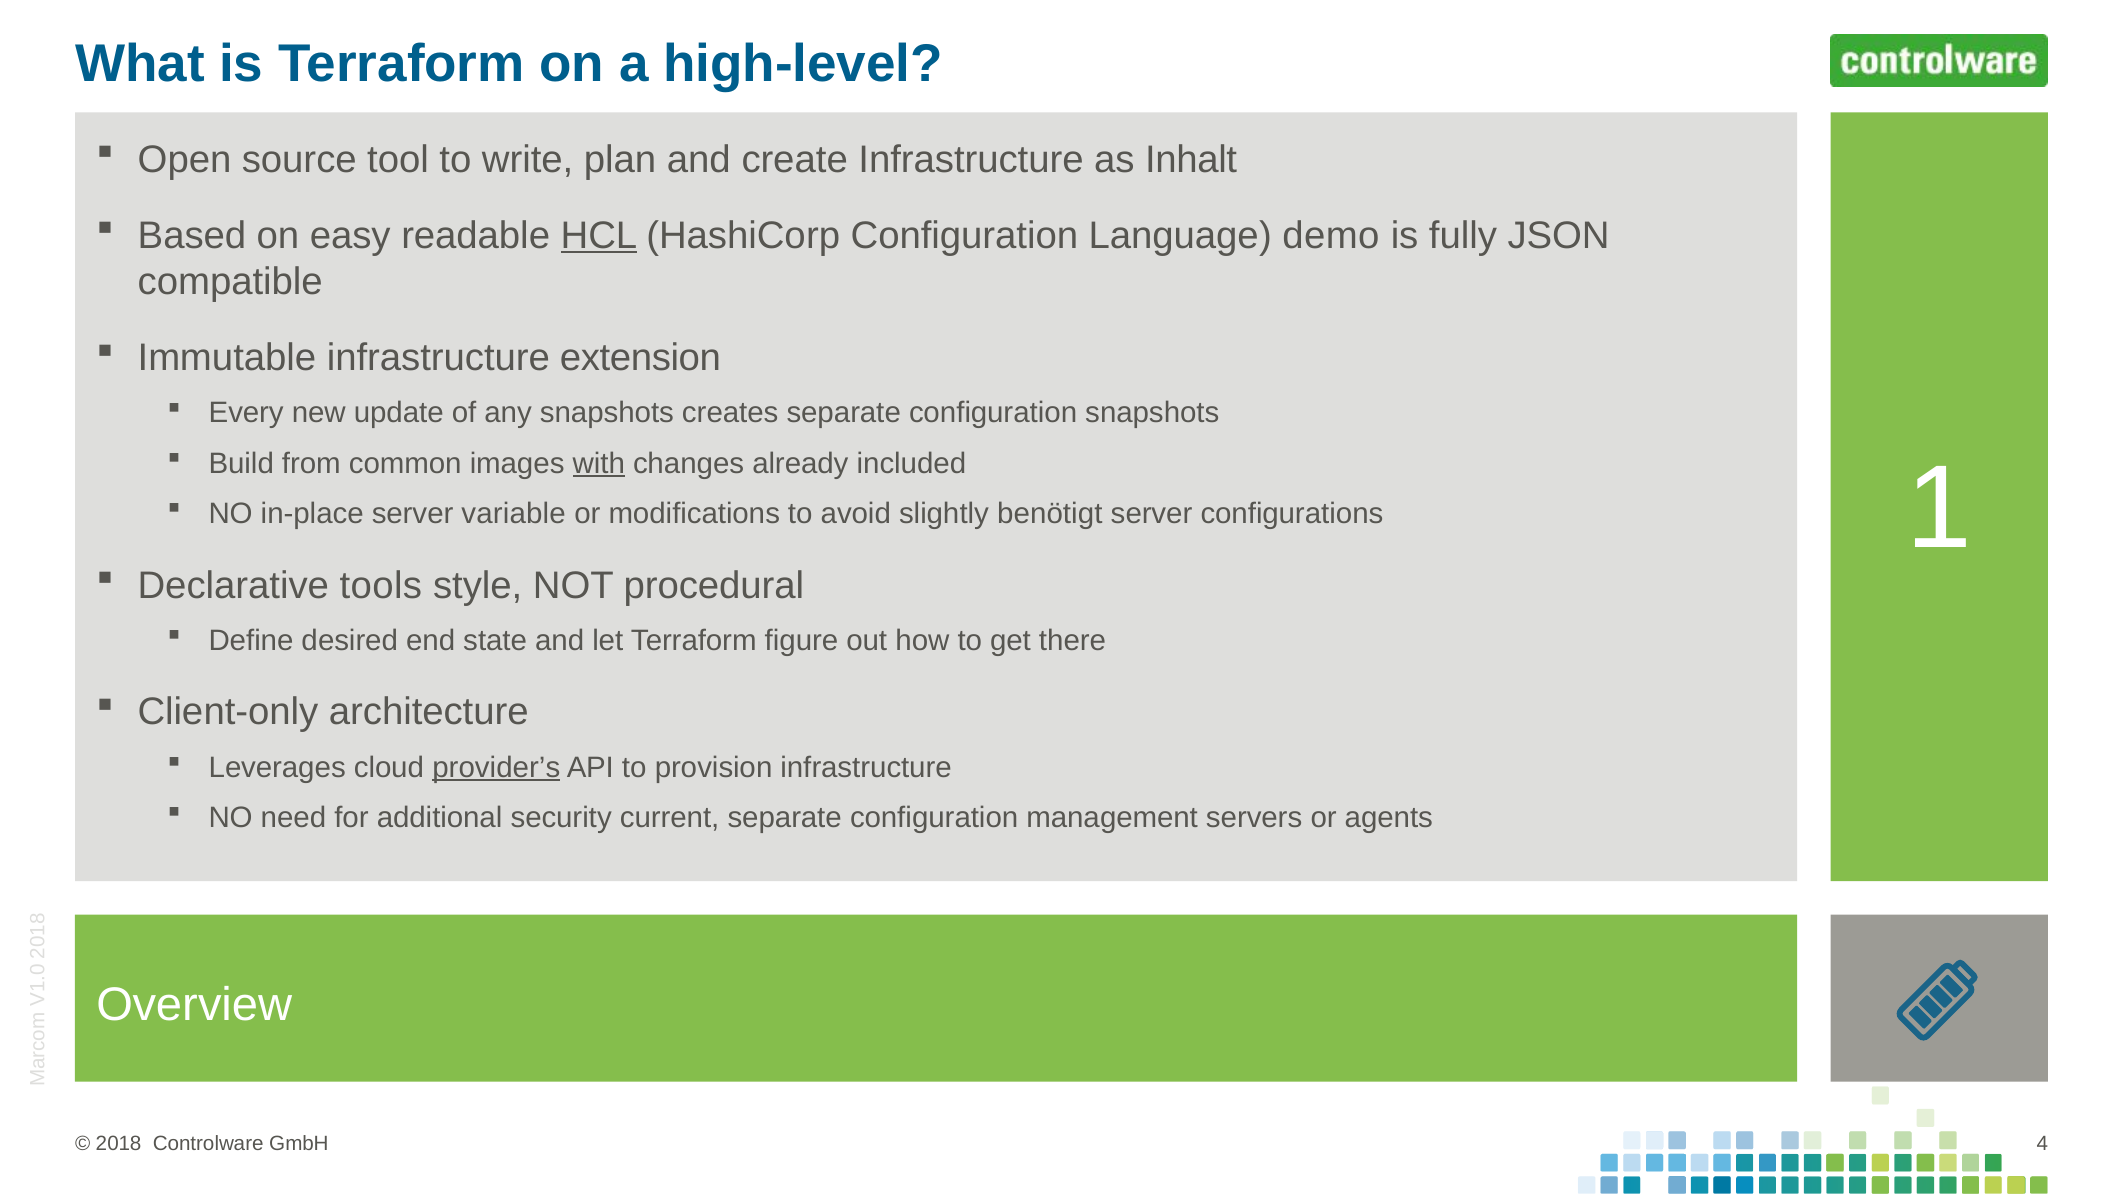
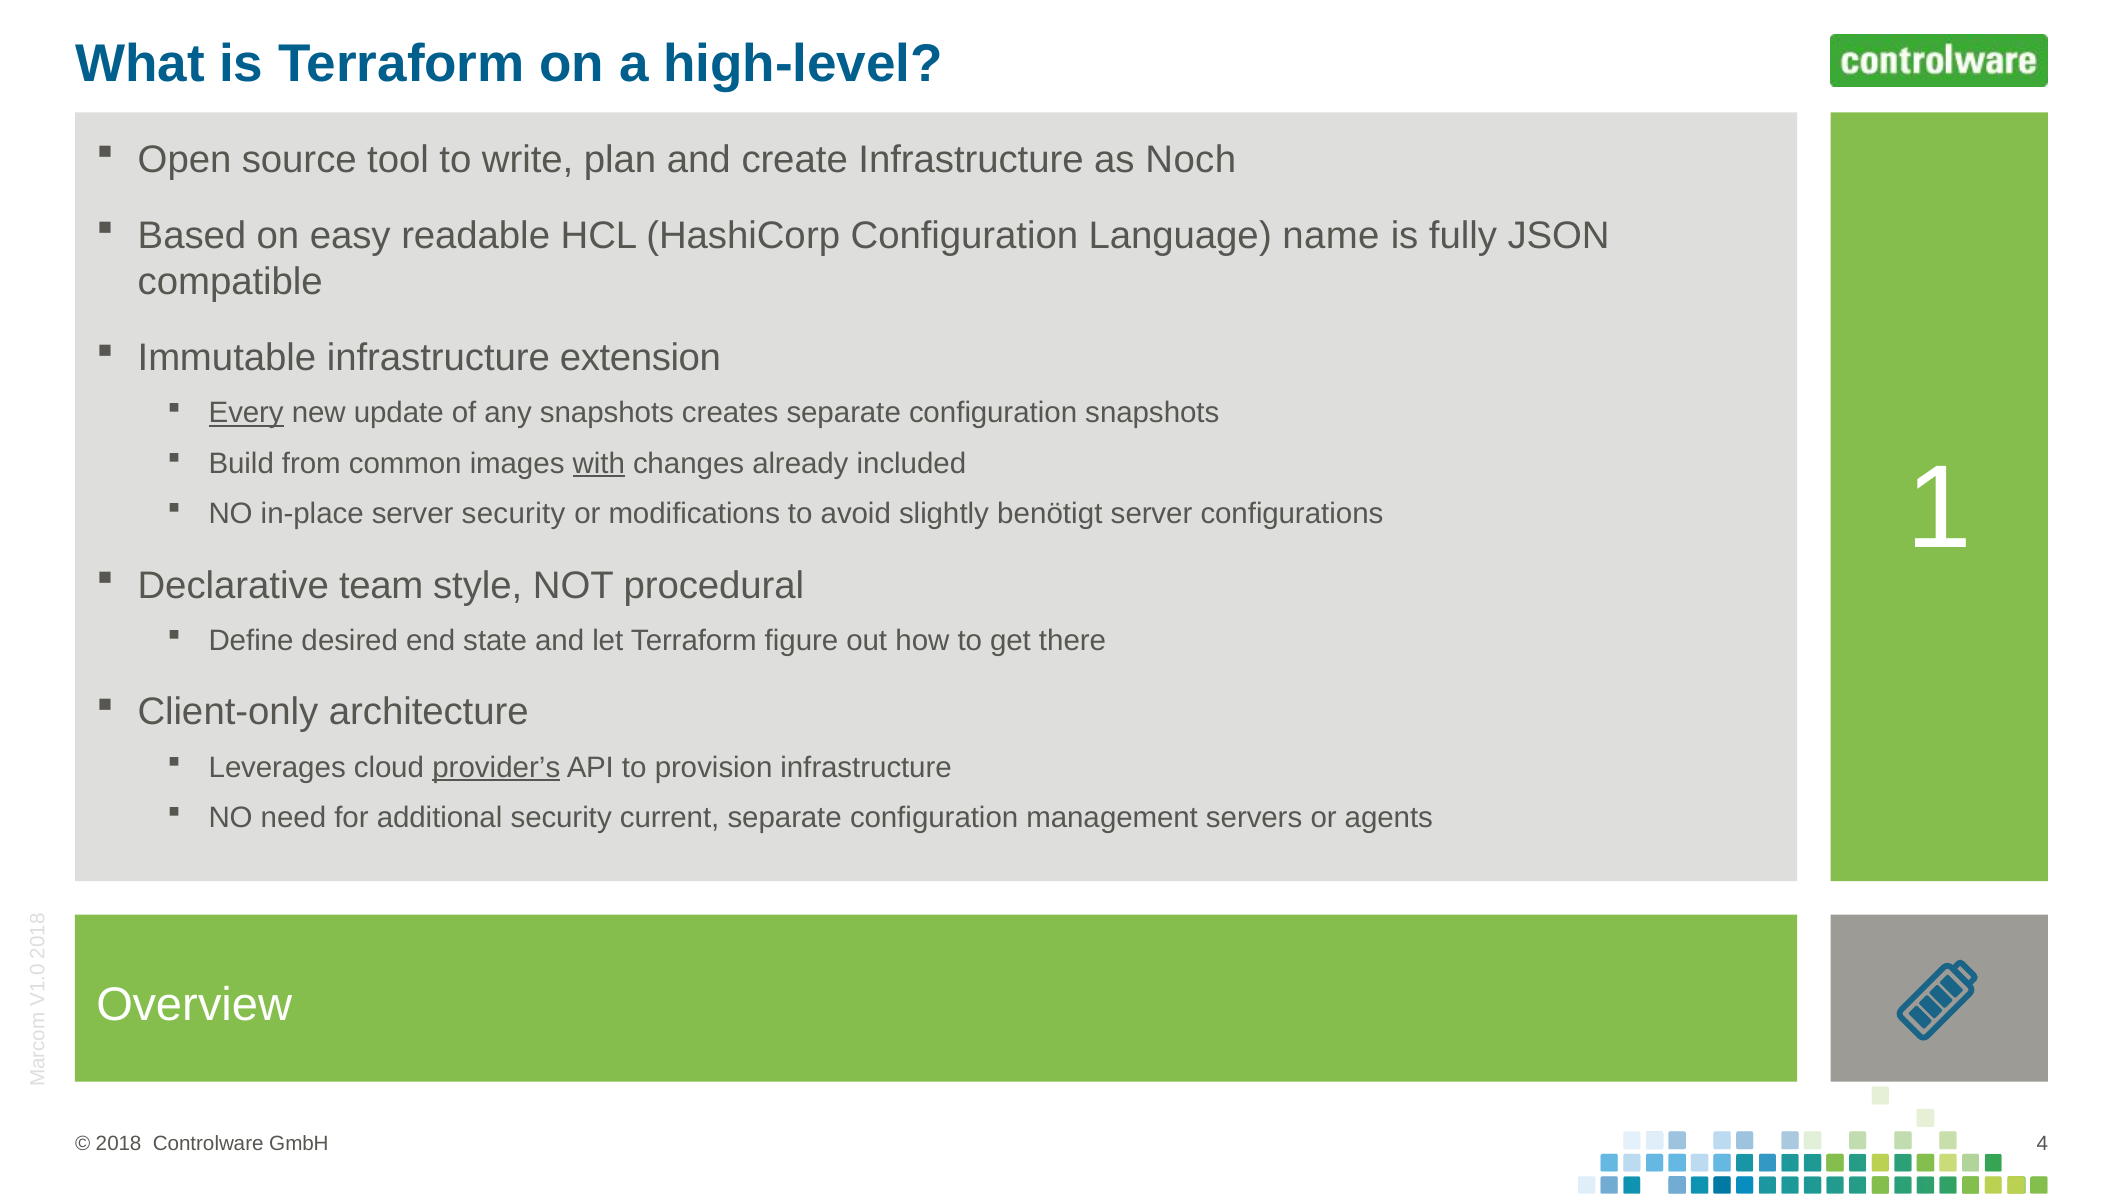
Inhalt: Inhalt -> Noch (1191, 159)
HCL underline: present -> none (599, 236)
demo: demo -> name (1331, 236)
Every underline: none -> present (246, 413)
server variable: variable -> security (514, 514)
tools: tools -> team (381, 586)
